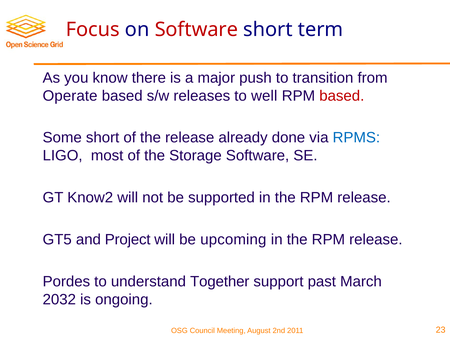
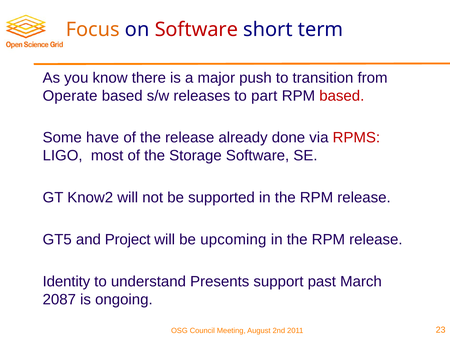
Focus colour: red -> orange (93, 30)
well: well -> part (264, 96)
Some short: short -> have (103, 138)
RPMS colour: blue -> red (356, 138)
Pordes: Pordes -> Identity (66, 282)
Together: Together -> Presents (220, 282)
2032: 2032 -> 2087 (59, 300)
